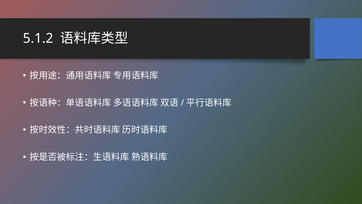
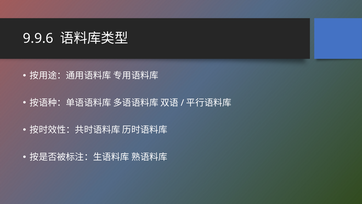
5.1.2: 5.1.2 -> 9.9.6 (38, 38)
